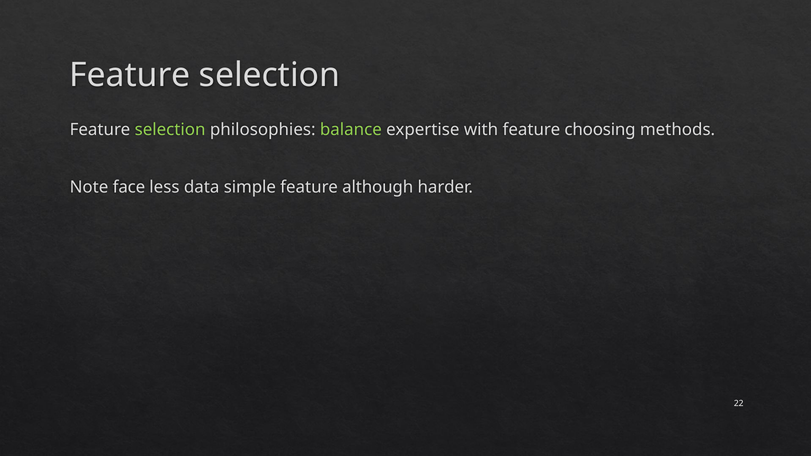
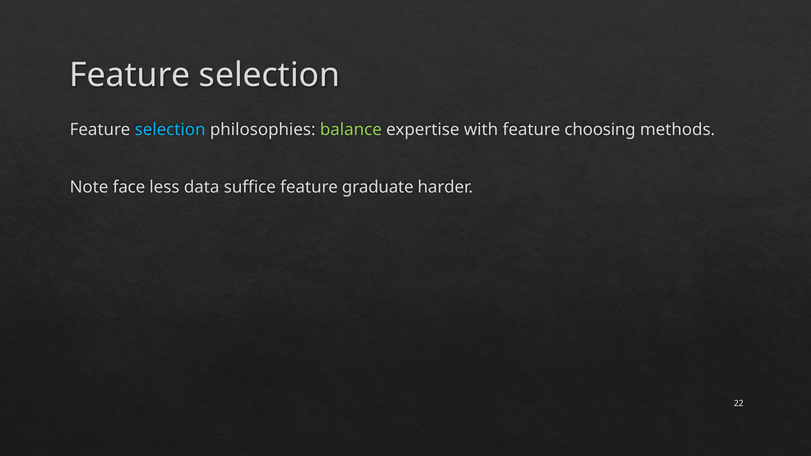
selection colour: light green -> light blue (170, 130)
simple: simple -> suffice (250, 187)
although: although -> graduate (378, 187)
